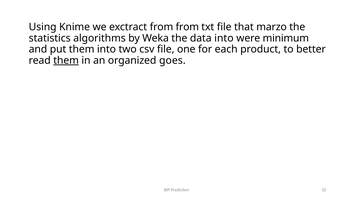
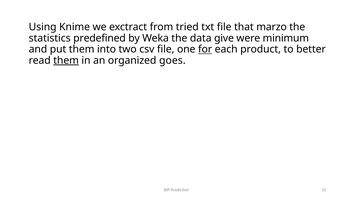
from from: from -> tried (187, 27)
algorithms: algorithms -> predefined (100, 38)
data into: into -> give (224, 38)
for underline: none -> present (205, 49)
